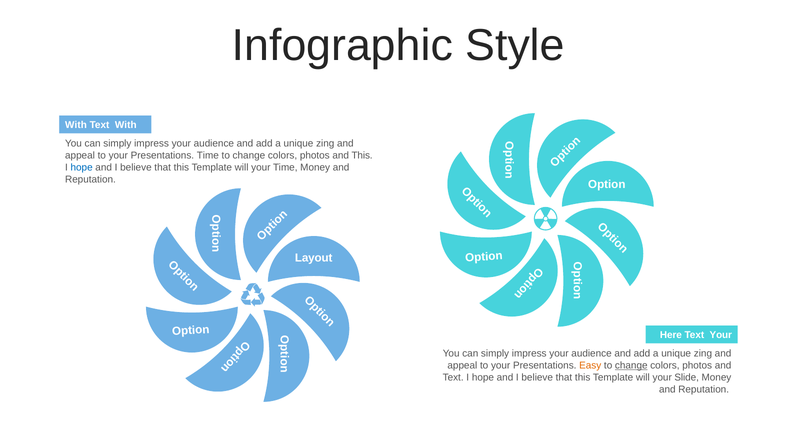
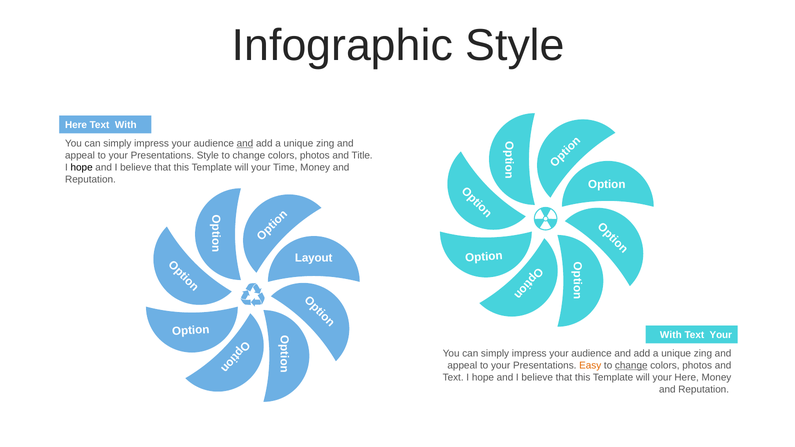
With: With -> Here (76, 125)
and underline: none -> present (245, 144)
Presentations Time: Time -> Style (208, 156)
and This: This -> Title (362, 156)
hope colour: blue -> black (82, 167)
Here: Here -> With (671, 335)
your Slide: Slide -> Here (687, 378)
